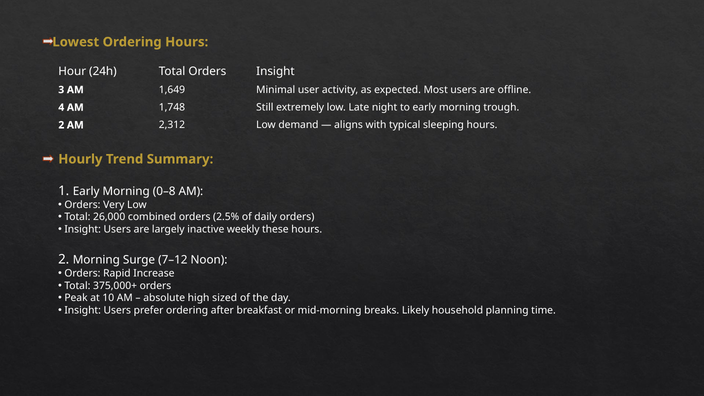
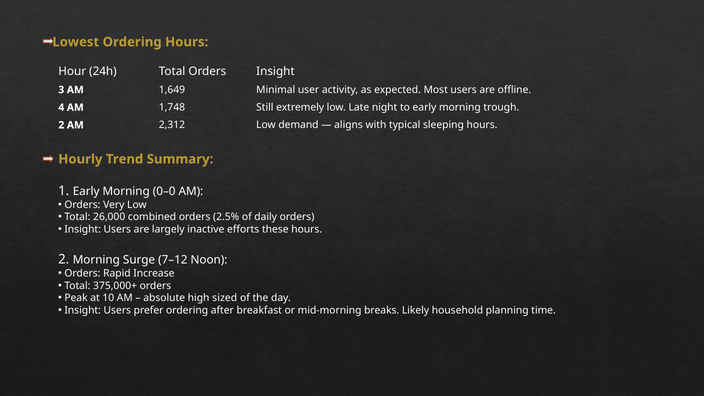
0–8: 0–8 -> 0–0 (164, 191)
weekly: weekly -> efforts (243, 229)
